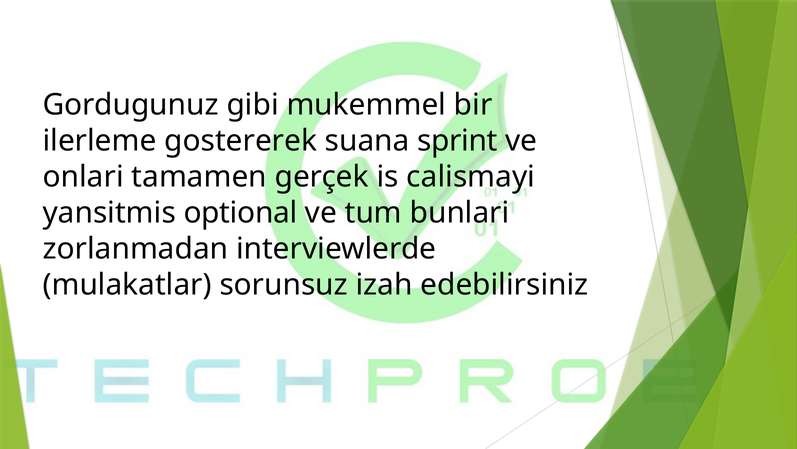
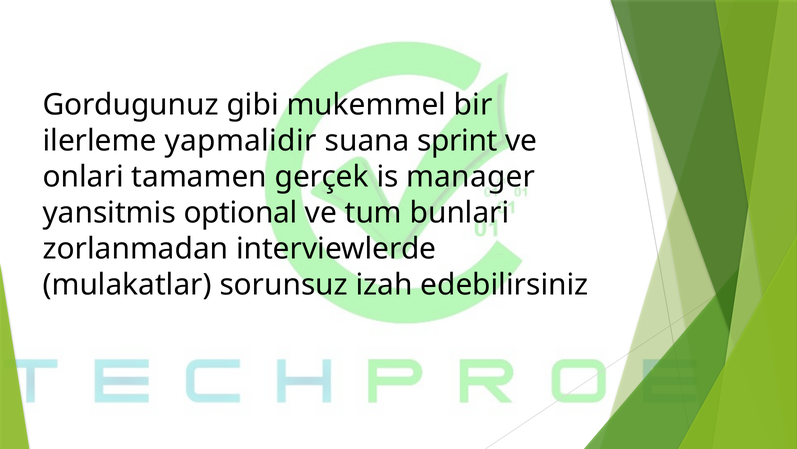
gostererek: gostererek -> yapmalidir (241, 141)
calismayi: calismayi -> manager (471, 177)
